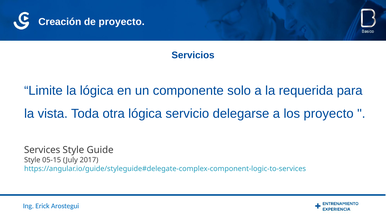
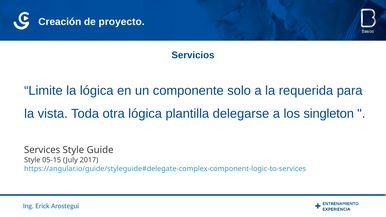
servicio: servicio -> plantilla (187, 114)
los proyecto: proyecto -> singleton (329, 114)
